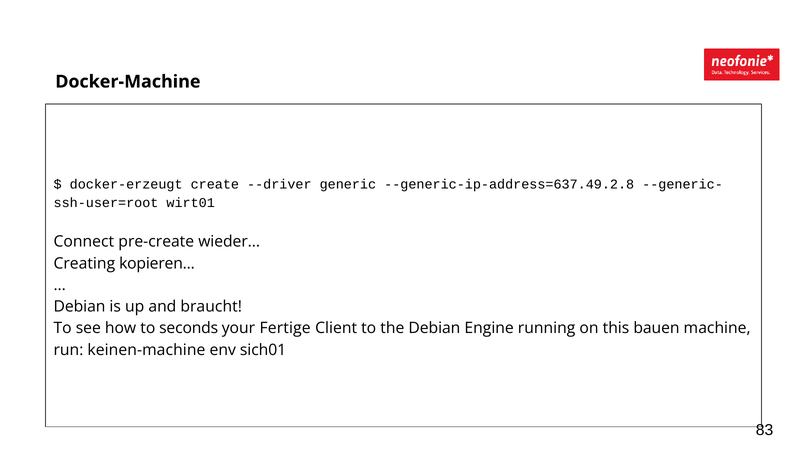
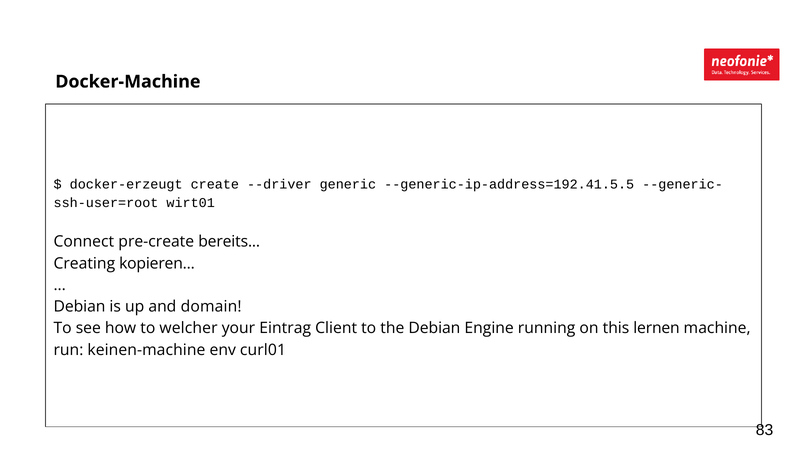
--generic-ip-address=637.49.2.8: --generic-ip-address=637.49.2.8 -> --generic-ip-address=192.41.5.5 (509, 184)
wieder: wieder -> bereits (229, 242)
braucht: braucht -> domain (211, 307)
seconds: seconds -> welcher (189, 328)
Fertige: Fertige -> Eintrag (285, 328)
bauen: bauen -> lernen (657, 328)
sich01: sich01 -> curl01 (263, 350)
